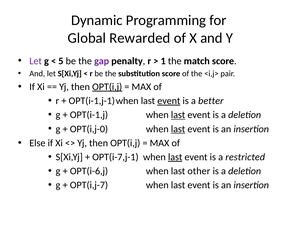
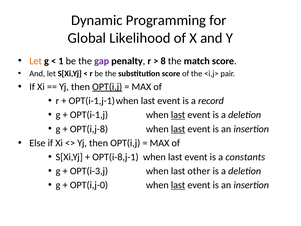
Rewarded: Rewarded -> Likelihood (140, 38)
Let colour: purple -> orange (36, 61)
5: 5 -> 1 (61, 61)
1: 1 -> 8 (163, 61)
event underline: present -> none (169, 101)
better: better -> record (211, 101)
OPT(i,j-0: OPT(i,j-0 -> OPT(i,j-8 (89, 129)
OPT(i-7,j-1: OPT(i-7,j-1 -> OPT(i-8,j-1 (115, 157)
last underline: present -> none (175, 157)
restricted: restricted -> constants (245, 157)
OPT(i-6,j: OPT(i-6,j -> OPT(i-3,j (89, 171)
OPT(i,j-7: OPT(i,j-7 -> OPT(i,j-0 (89, 185)
last underline: none -> present (178, 185)
